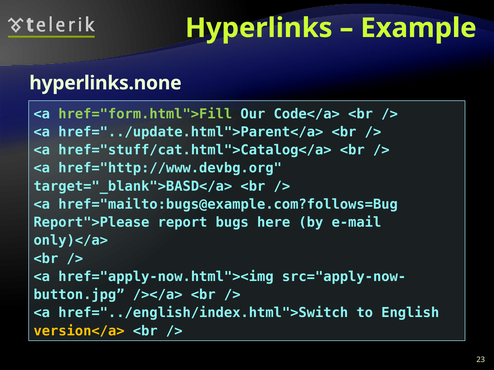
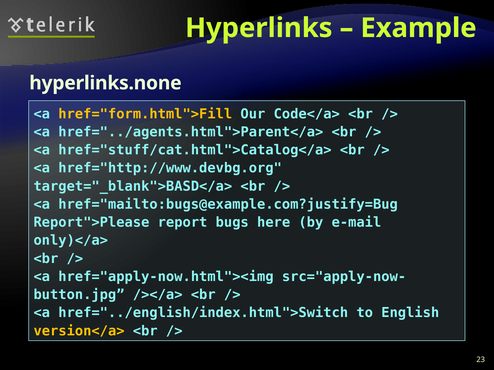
href="form.html">Fill colour: light green -> yellow (145, 114)
href="../update.html">Parent</a>: href="../update.html">Parent</a> -> href="../agents.html">Parent</a> (191, 132)
href="mailto:bugs@example.com?follows=Bug: href="mailto:bugs@example.com?follows=Bug -> href="mailto:bugs@example.com?justify=Bug (228, 205)
